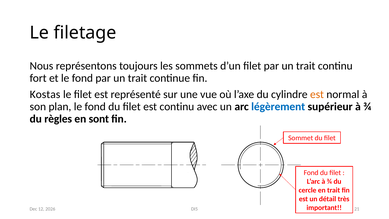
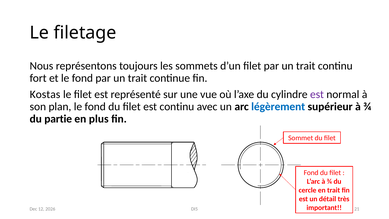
est colour: orange -> purple (317, 94)
règles: règles -> partie (58, 119)
sont: sont -> plus (99, 119)
